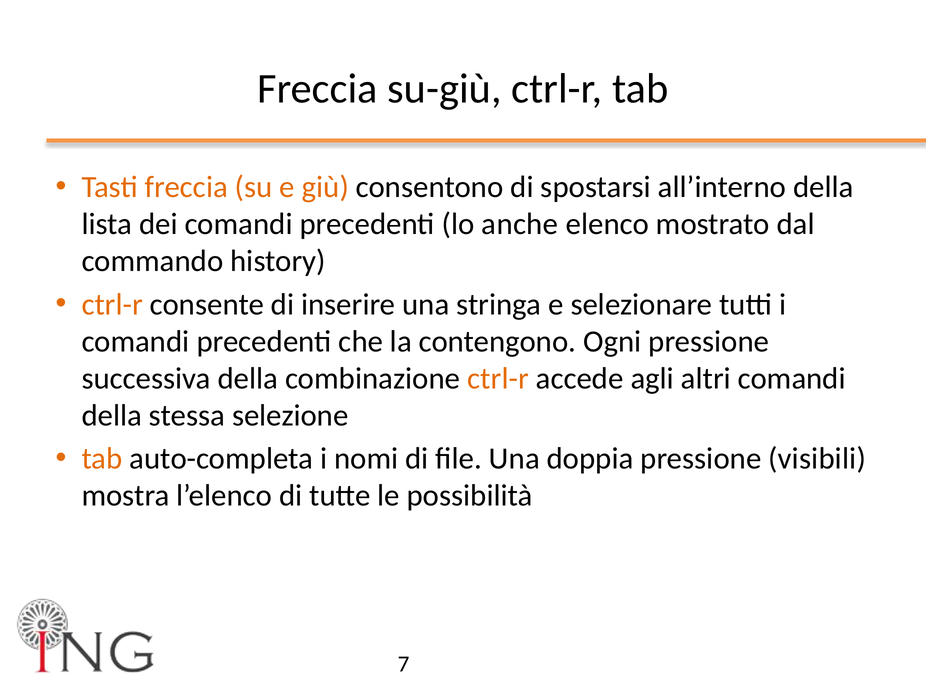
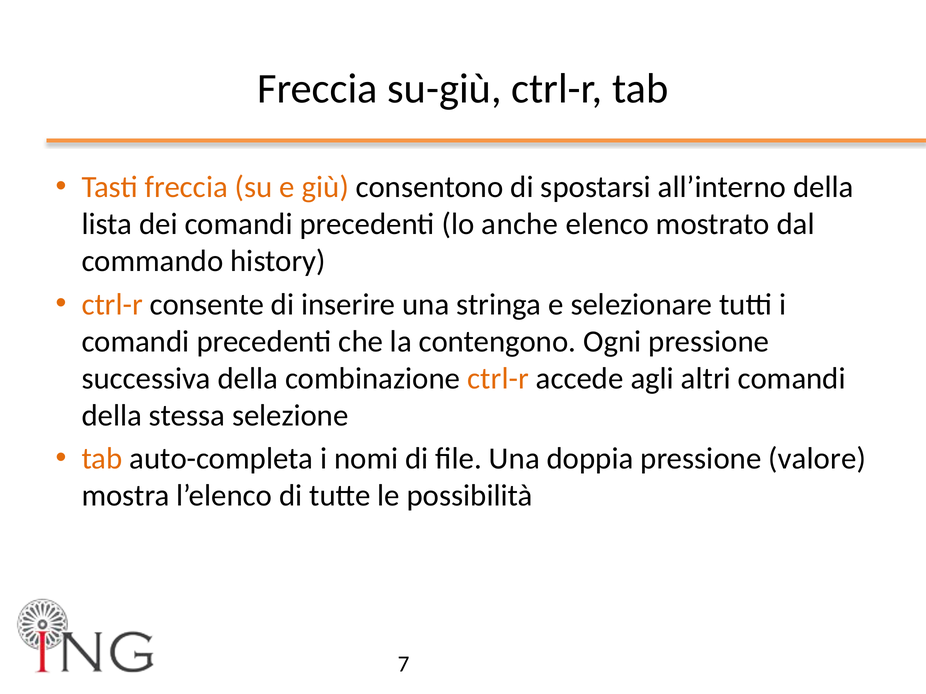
visibili: visibili -> valore (817, 459)
